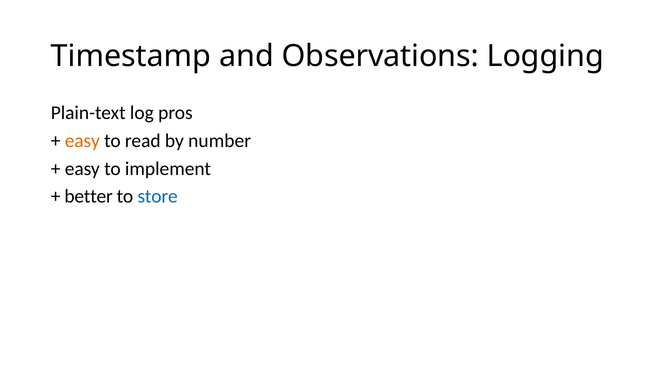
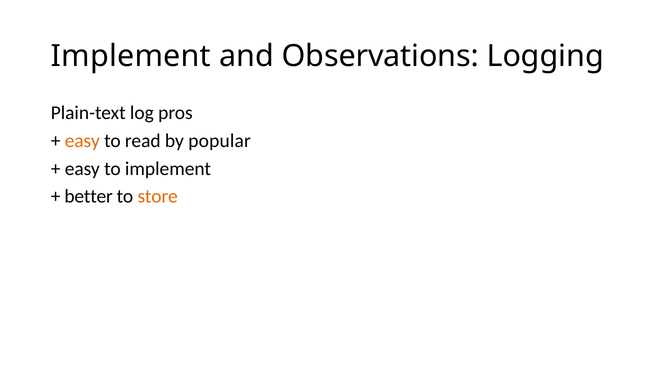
Timestamp: Timestamp -> Implement (131, 56)
number: number -> popular (220, 141)
store colour: blue -> orange (158, 196)
